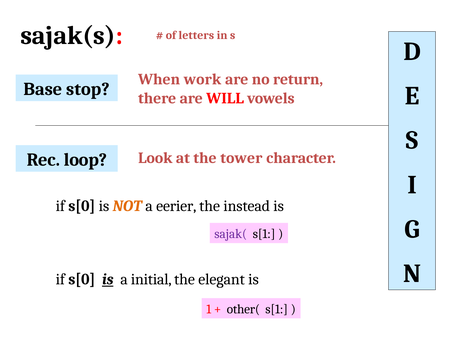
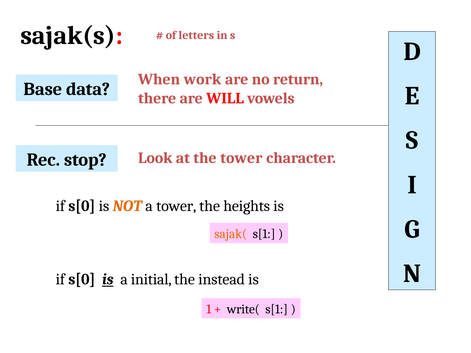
stop: stop -> data (88, 89)
loop: loop -> stop (85, 160)
a eerier: eerier -> tower (176, 206)
instead: instead -> heights (247, 206)
sajak( colour: purple -> orange (231, 234)
elegant: elegant -> instead (222, 280)
other(: other( -> write( (243, 309)
